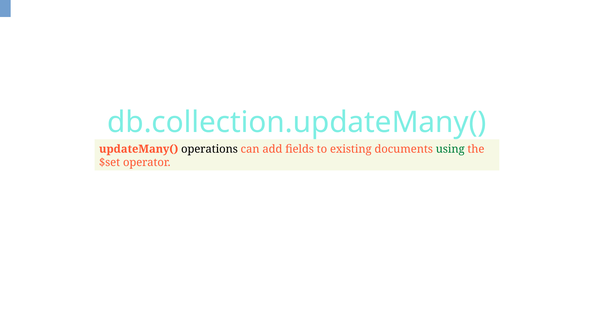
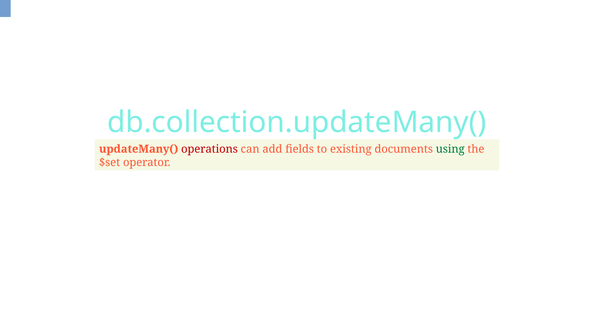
operations colour: black -> red (209, 149)
